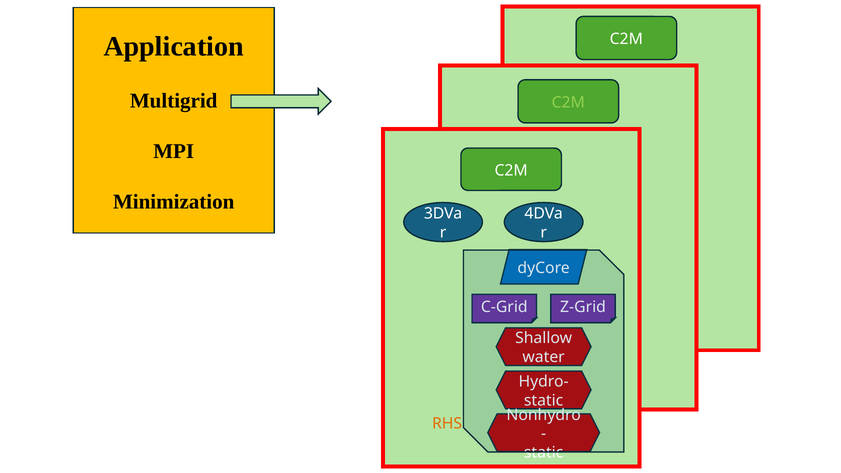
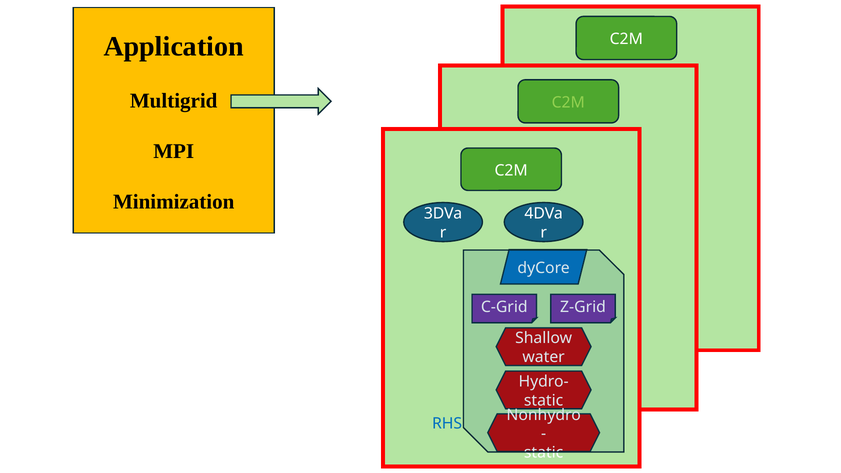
RHS colour: orange -> blue (447, 424)
